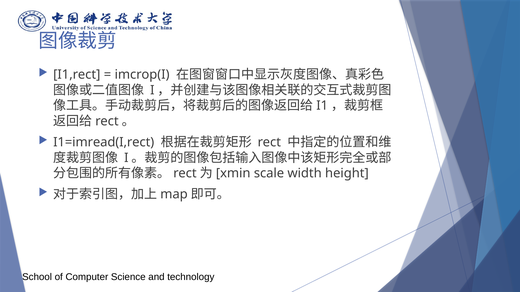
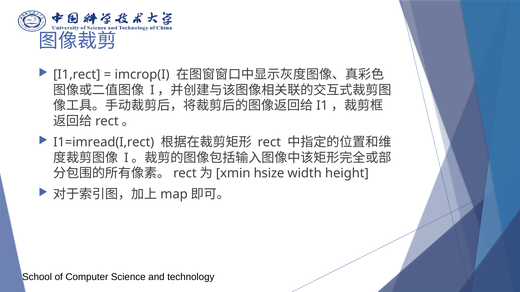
scale: scale -> hsize (269, 174)
